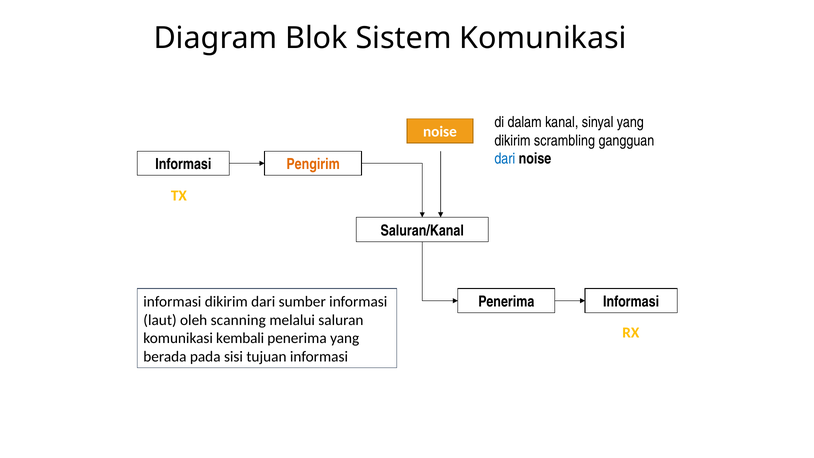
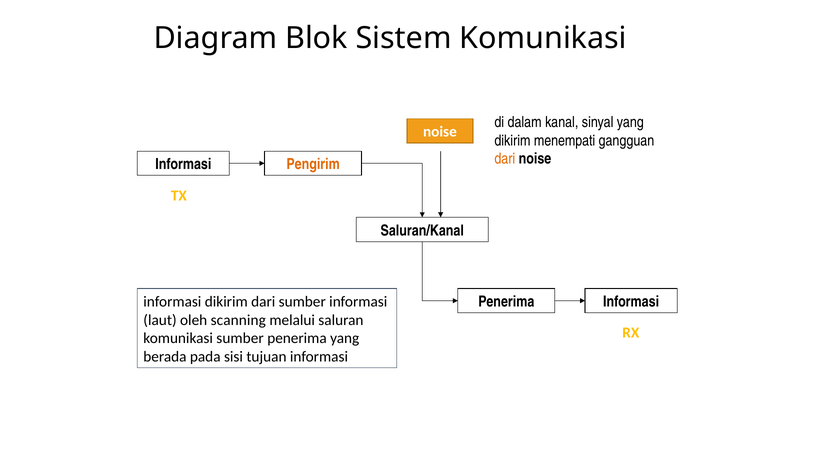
scrambling: scrambling -> menempati (565, 140)
dari colour: blue -> orange (505, 159)
komunikasi kembali: kembali -> sumber (240, 338)
